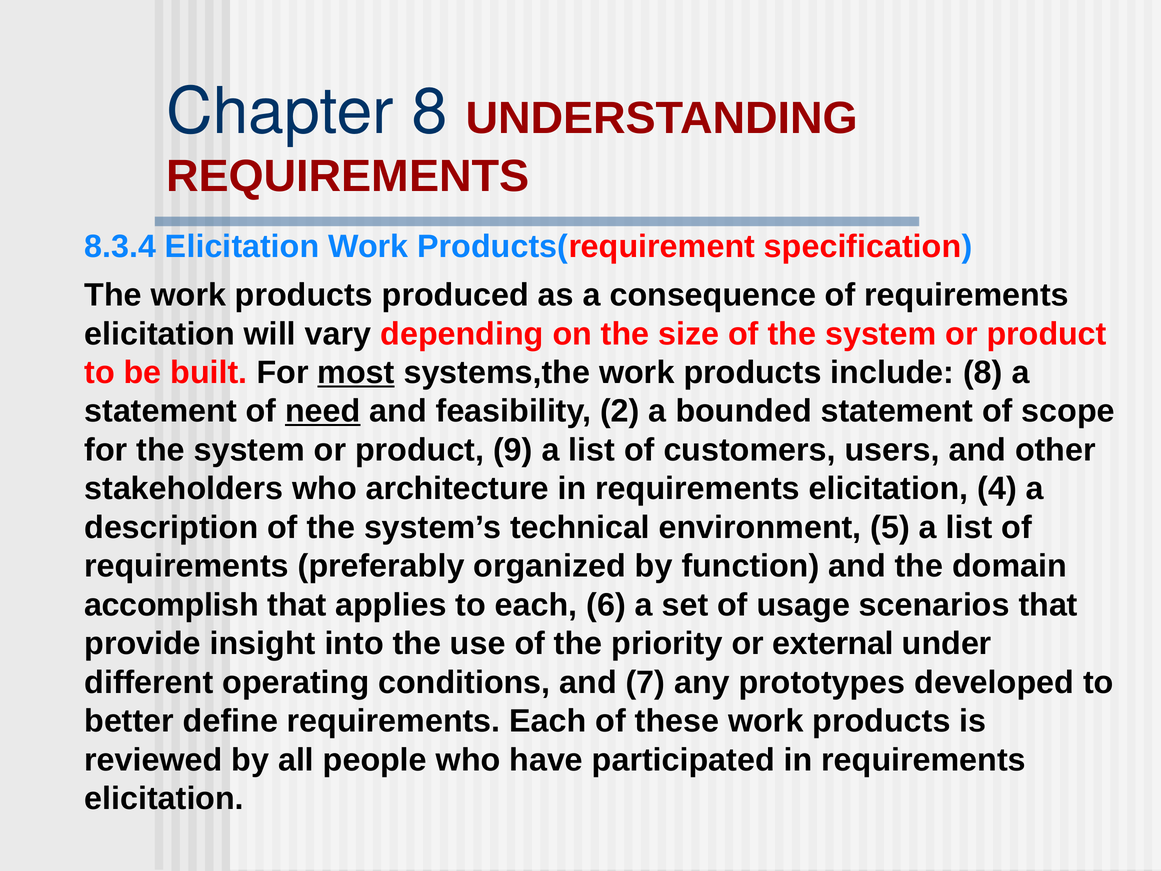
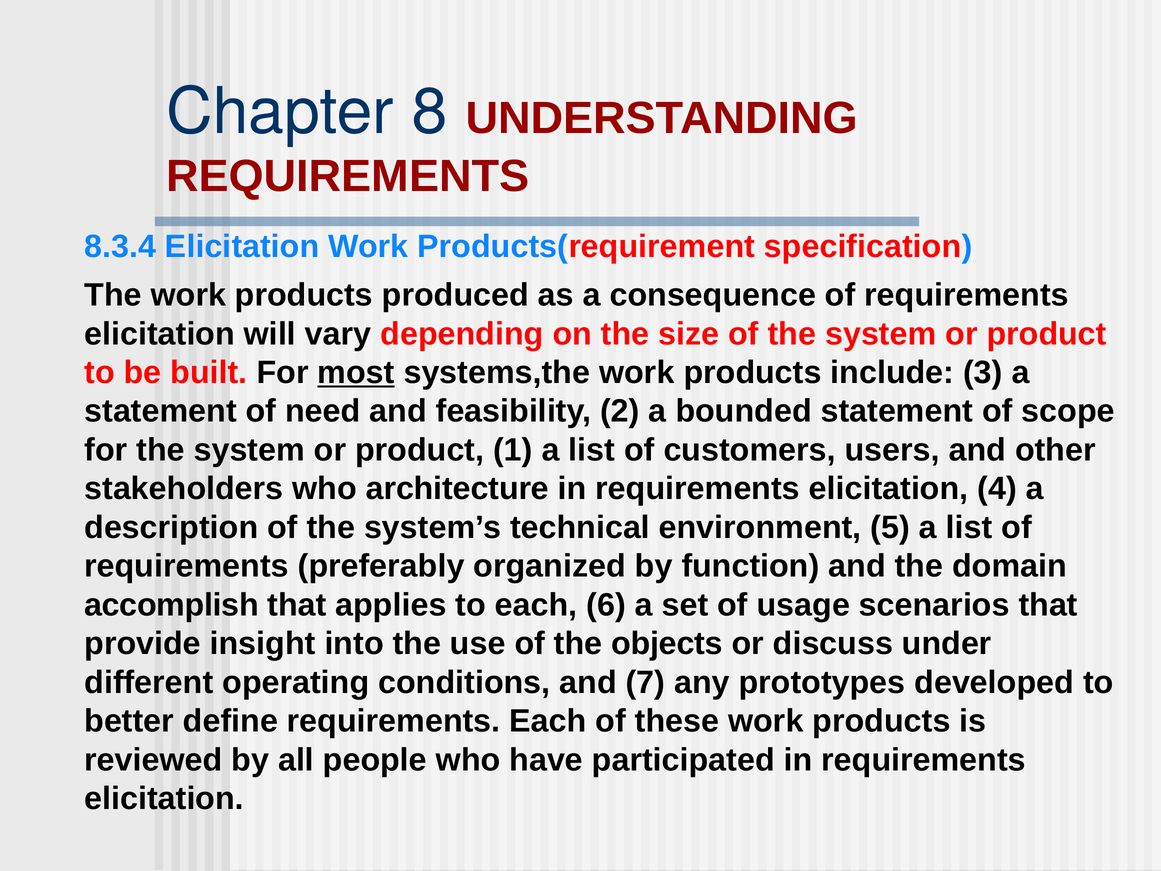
include 8: 8 -> 3 (983, 372)
need underline: present -> none (323, 411)
9: 9 -> 1 (513, 450)
priority: priority -> objects (667, 643)
external: external -> discuss (833, 643)
